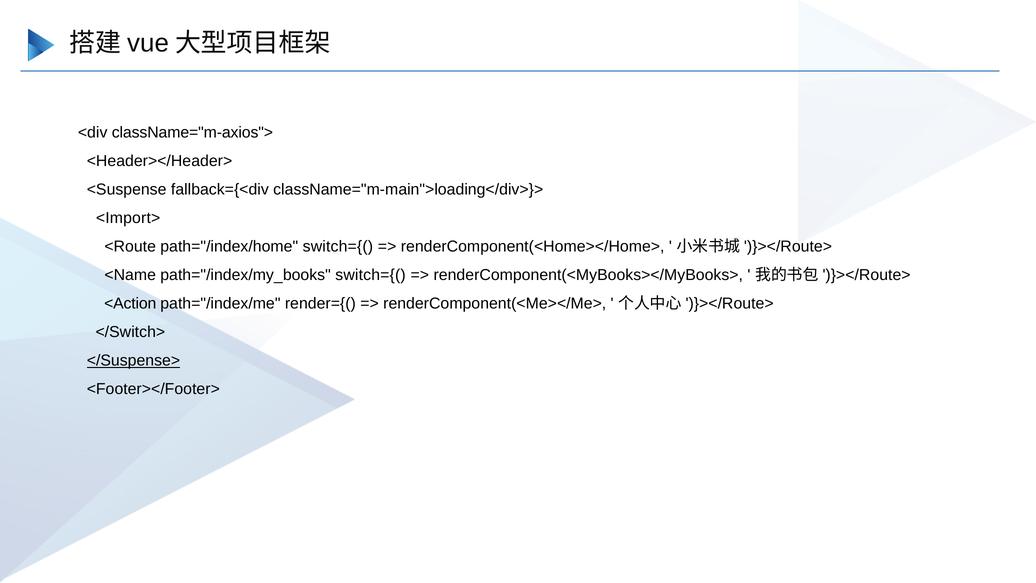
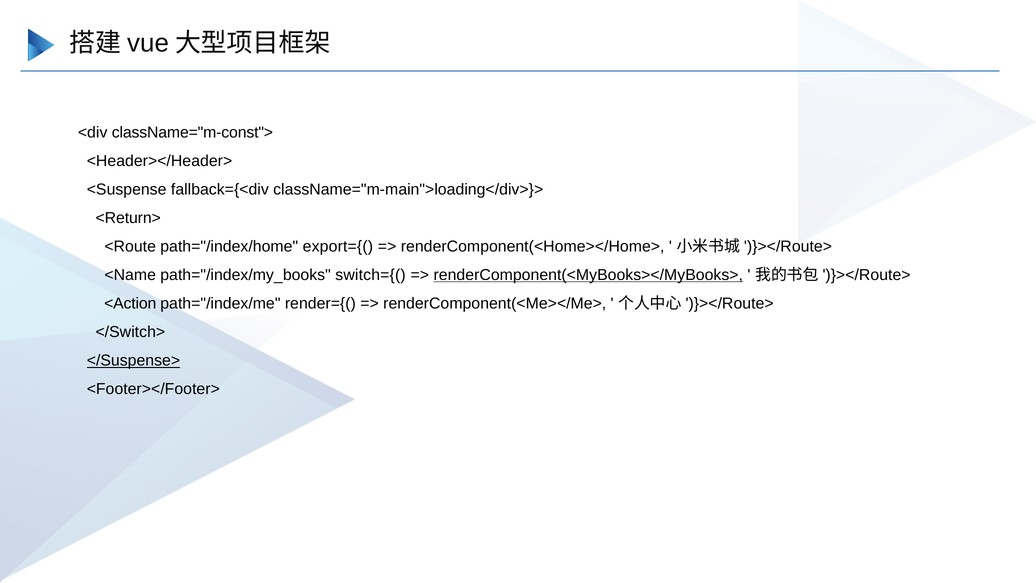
className="m-axios">: className="m-axios"> -> className="m-const"> (192, 132)
<Import>: <Import> -> <Return> (128, 218)
path="/index/home switch={(: switch={( -> export={( (338, 246)
renderComponent(<MyBooks></MyBooks> underline: none -> present (588, 275)
